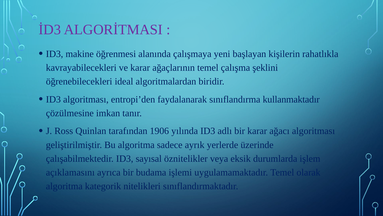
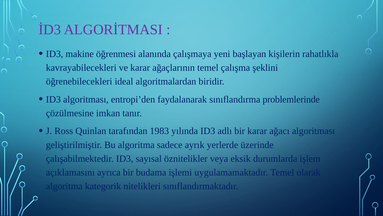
kullanmaktadır: kullanmaktadır -> problemlerinde (291, 99)
1906: 1906 -> 1983 (159, 131)
